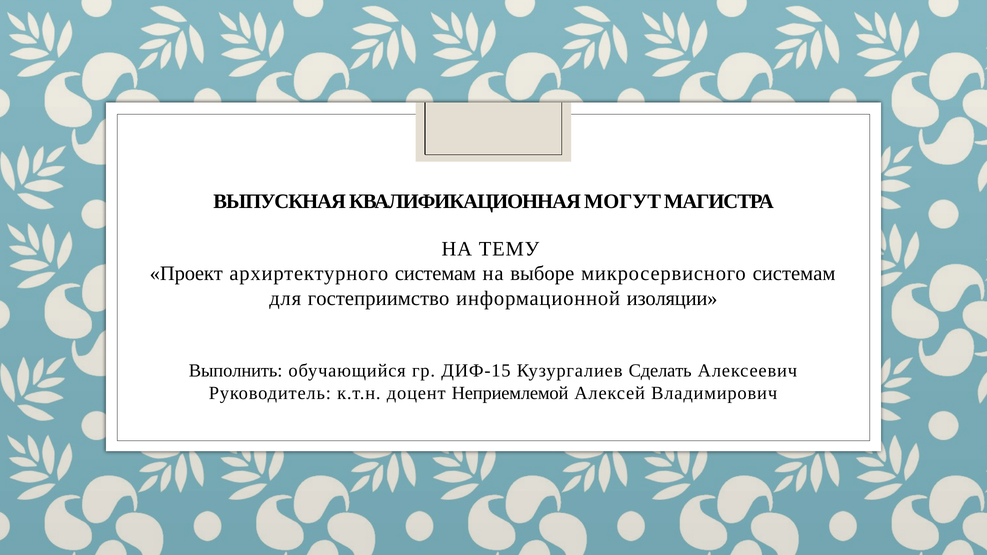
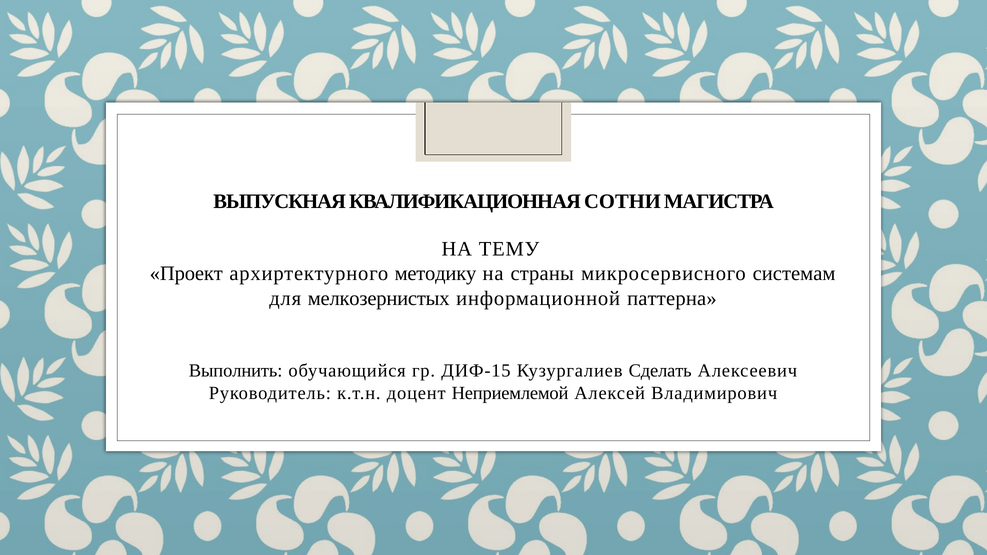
МОГУТ: МОГУТ -> СОТНИ (622, 202)
архиртектурного системам: системам -> методику (435, 274)
выборе: выборе -> страны (542, 274)
гостеприимство: гостеприимство -> мелкозернистых (379, 298)
изоляции: изоляции -> паттерна (672, 298)
